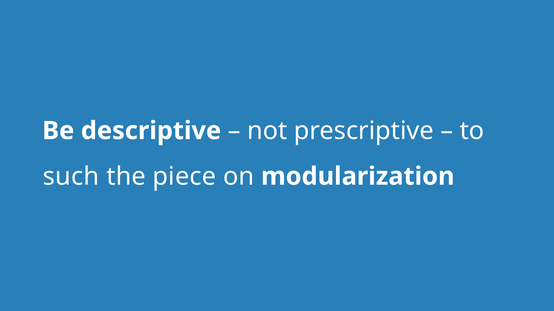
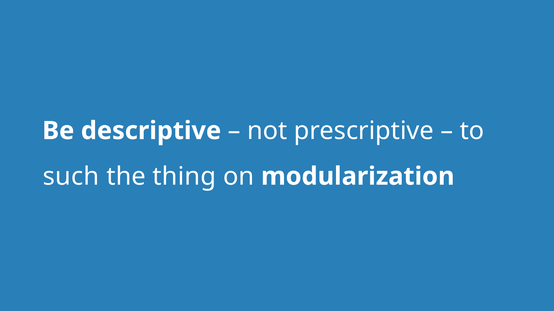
piece: piece -> thing (184, 177)
